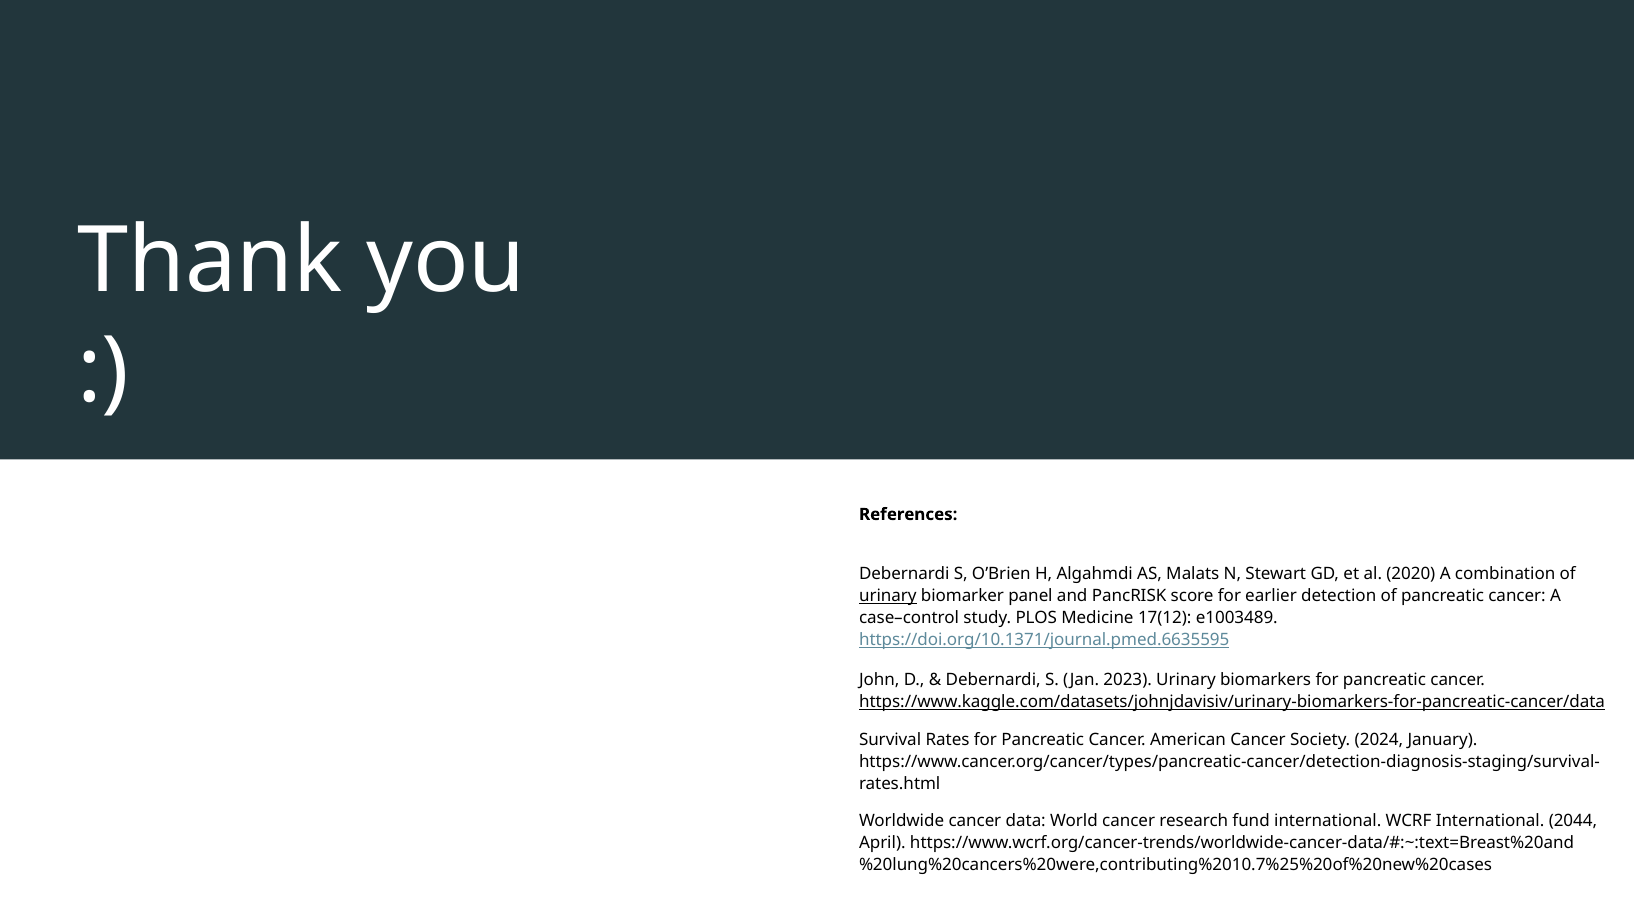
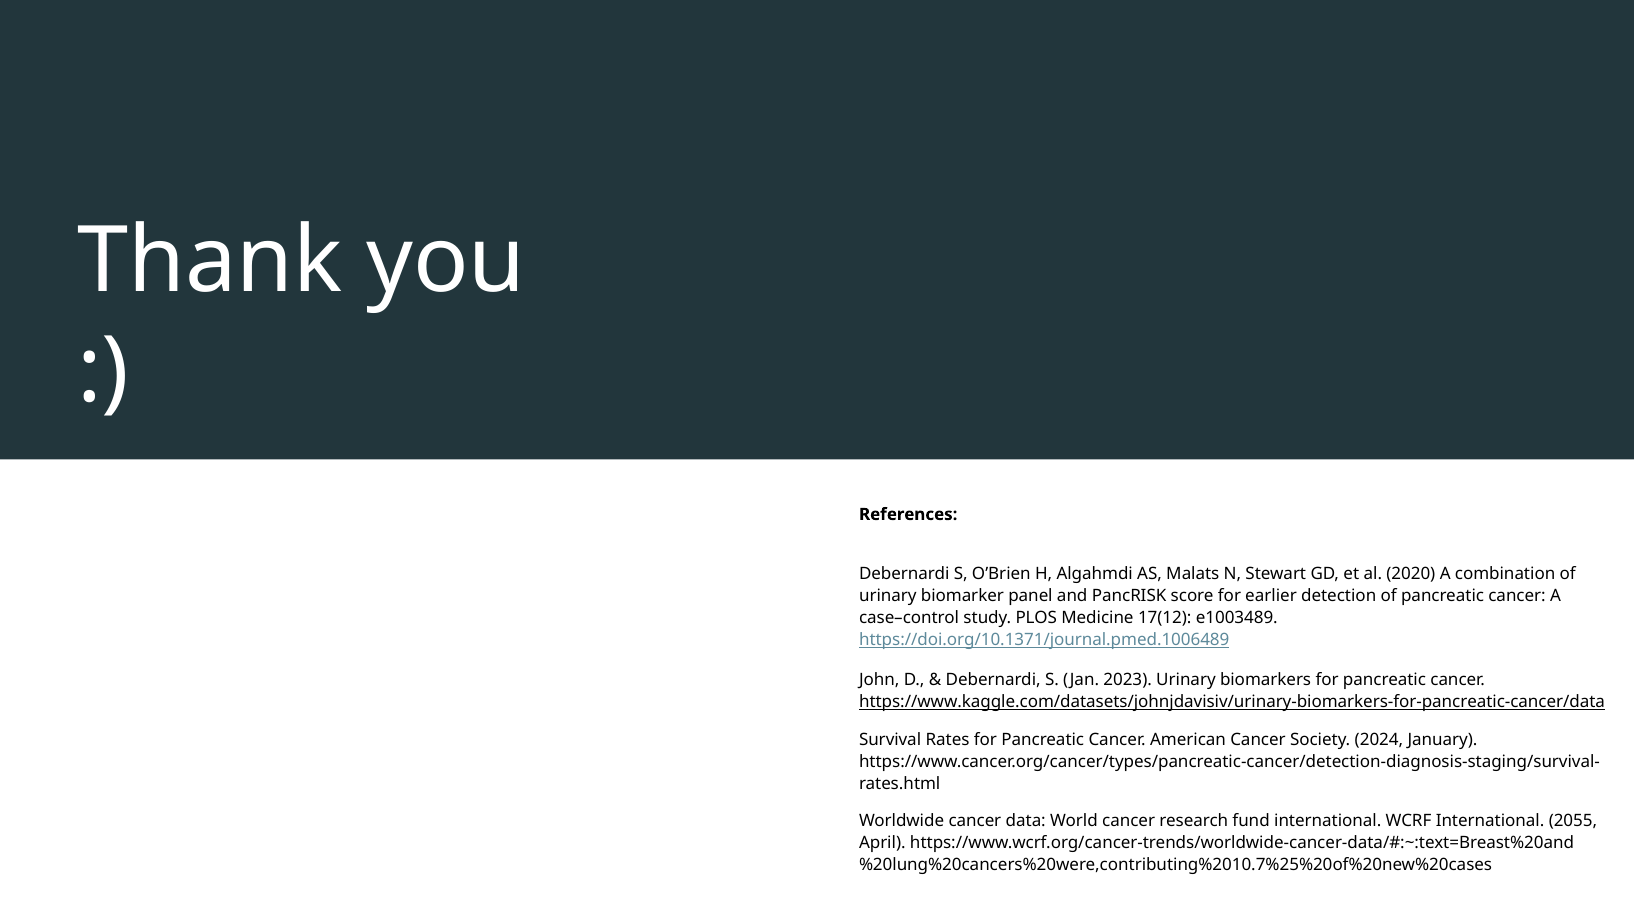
urinary underline: present -> none (888, 596)
https://doi.org/10.1371/journal.pmed.6635595: https://doi.org/10.1371/journal.pmed.6635595 -> https://doi.org/10.1371/journal.pmed.1006489 (1044, 640)
2044: 2044 -> 2055 (1573, 821)
